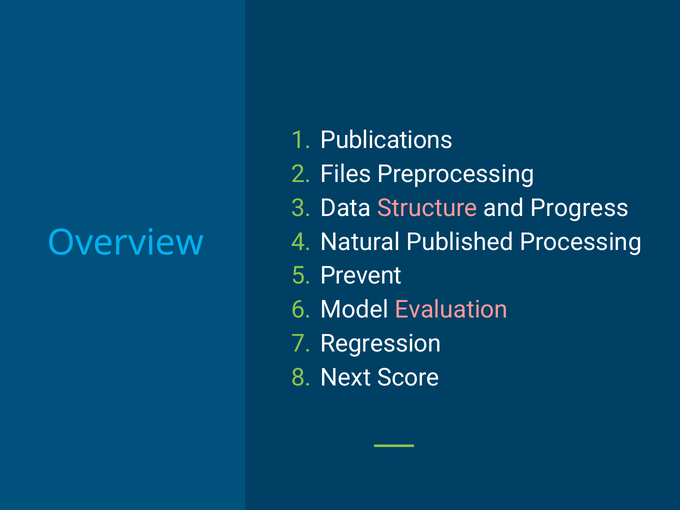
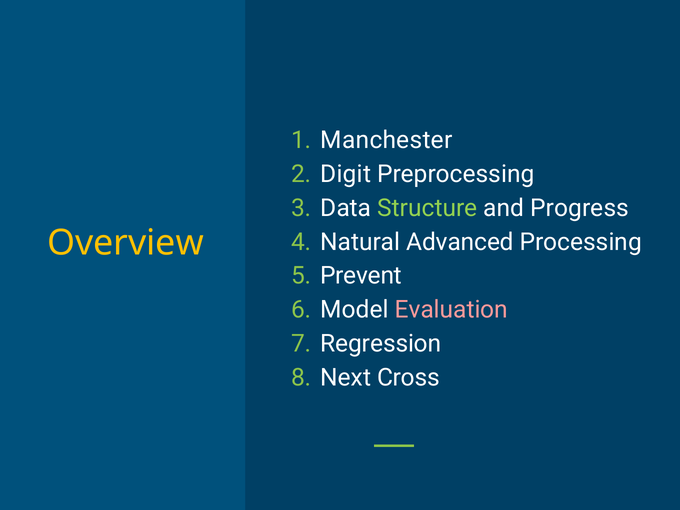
Publications: Publications -> Manchester (386, 140)
Files: Files -> Digit (346, 174)
Structure colour: pink -> light green (427, 208)
Published: Published -> Advanced (460, 242)
Overview colour: light blue -> yellow (125, 243)
Score: Score -> Cross (408, 377)
